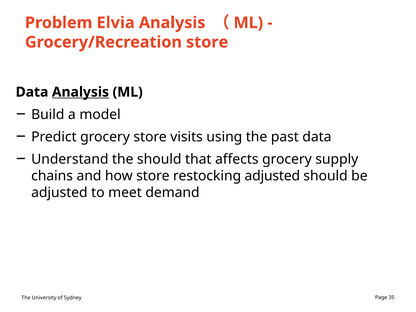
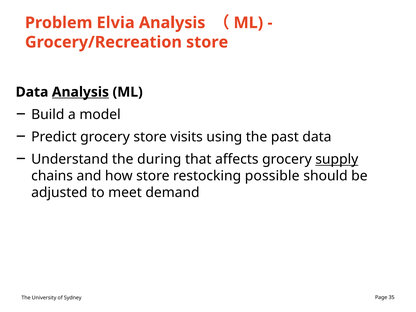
the should: should -> during (159, 159)
supply underline: none -> present (337, 159)
restocking adjusted: adjusted -> possible (272, 176)
